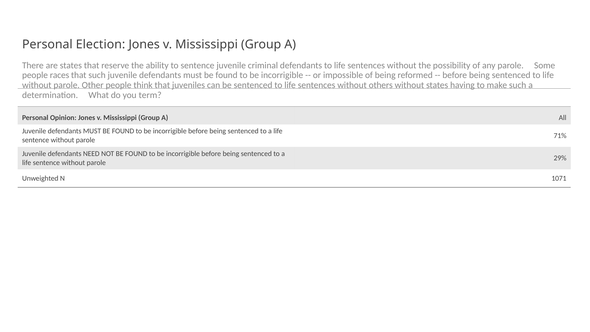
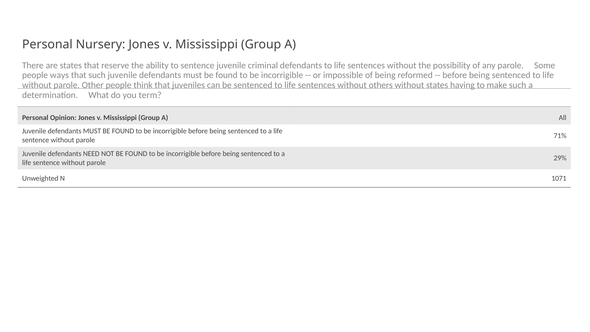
Election: Election -> Nursery (101, 44)
races: races -> ways (59, 75)
